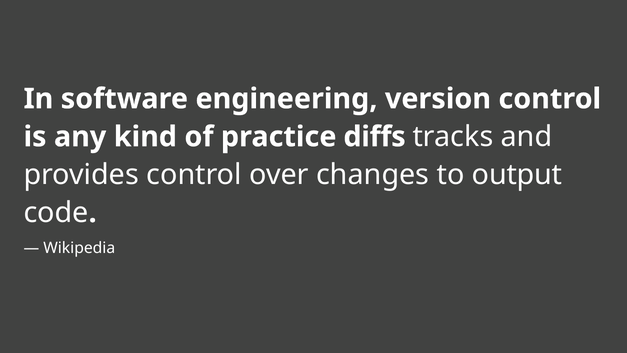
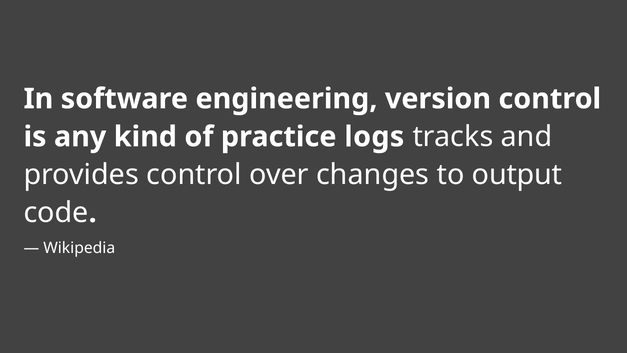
diffs: diffs -> logs (374, 137)
